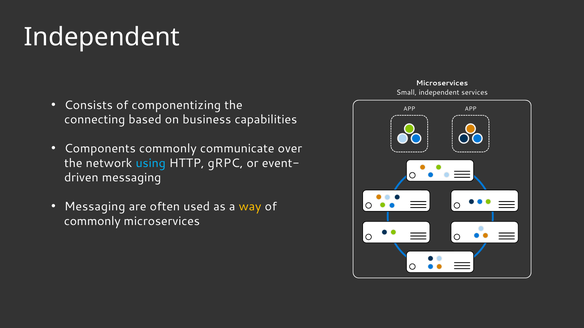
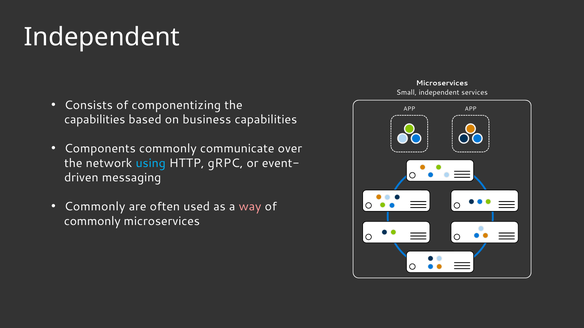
connecting: connecting -> capabilities (95, 120)
Messaging: Messaging -> Commonly (95, 207)
way colour: yellow -> pink (250, 207)
